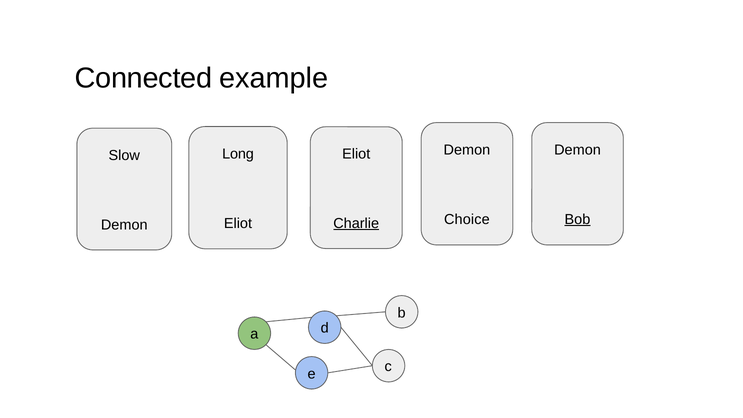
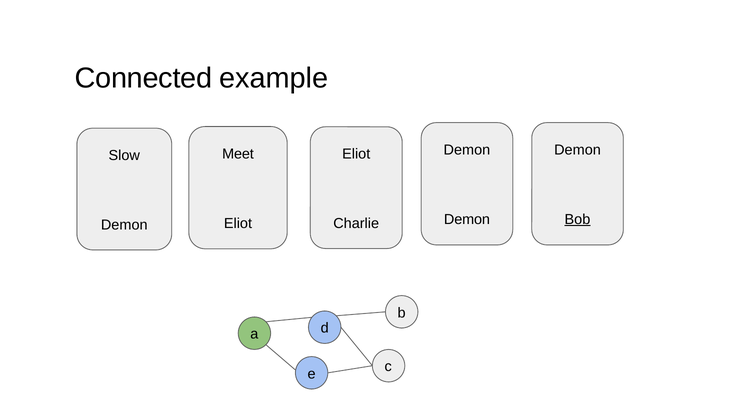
Long: Long -> Meet (238, 154)
Choice: Choice -> Demon (467, 219)
Charlie underline: present -> none (356, 223)
